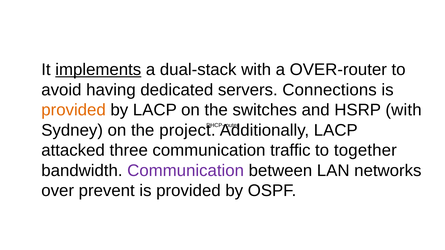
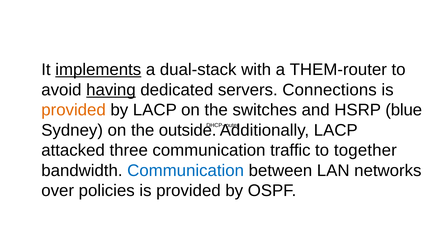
OVER-router: OVER-router -> THEM-router (338, 70)
having underline: none -> present (111, 90)
HSRP with: with -> blue (404, 110)
project: project -> outside (188, 130)
Communication colour: purple -> blue (186, 171)
prevent: prevent -> policies (107, 191)
